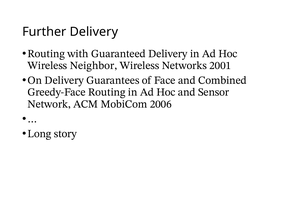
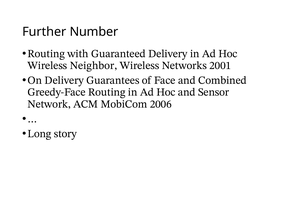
Further Delivery: Delivery -> Number (94, 32)
